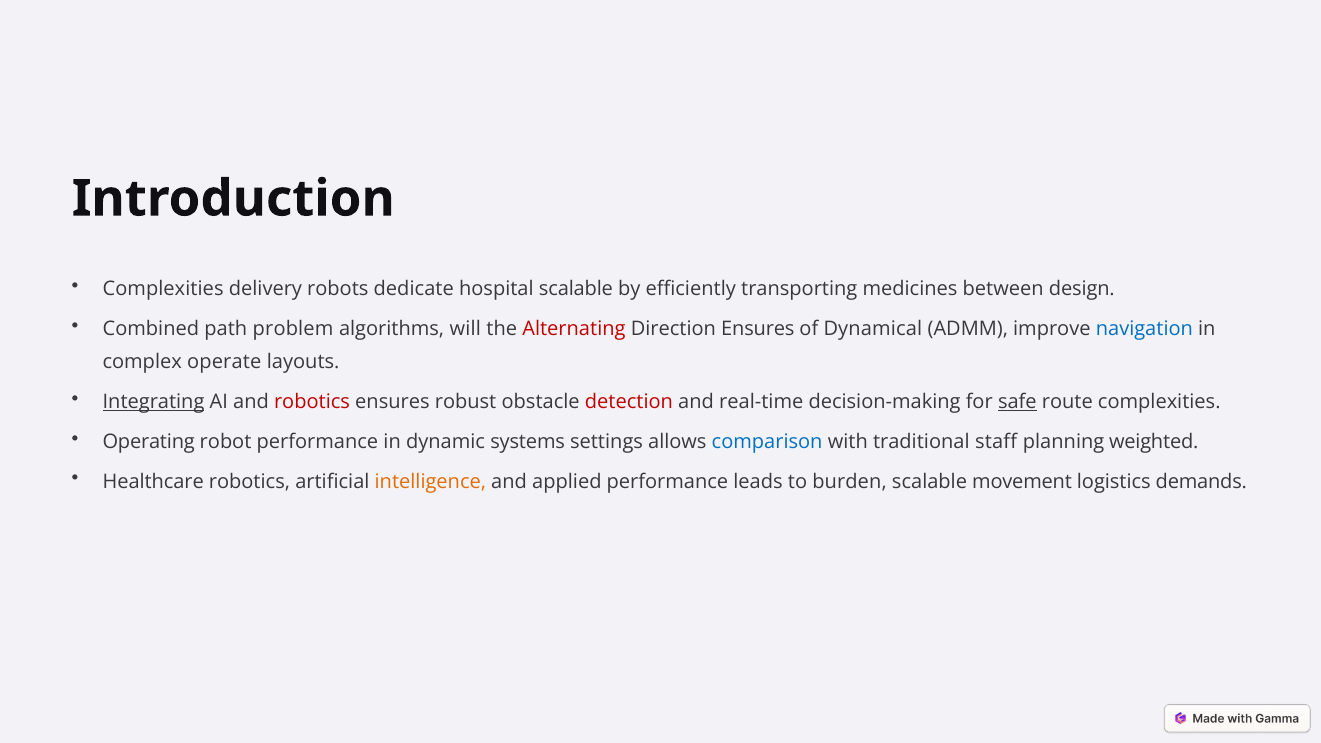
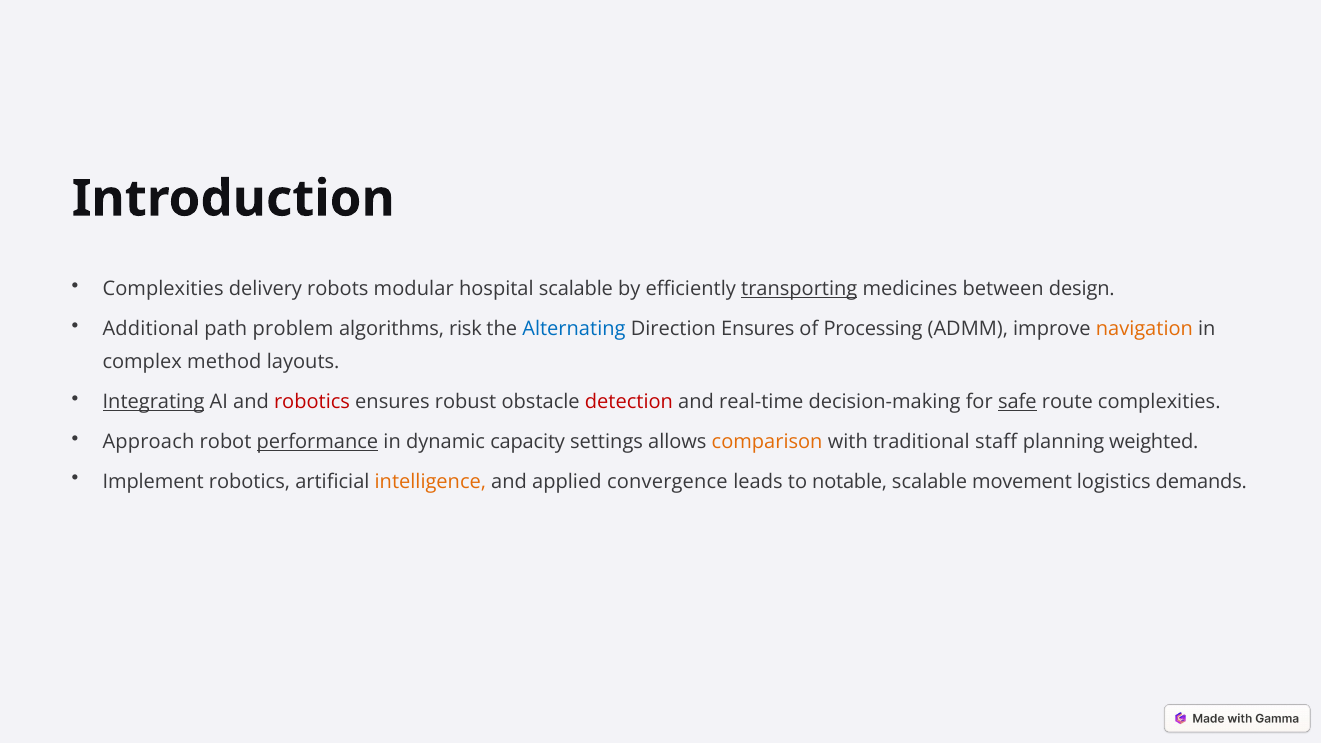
dedicate: dedicate -> modular (414, 289)
transporting underline: none -> present (799, 289)
Combined: Combined -> Additional (151, 329)
will: will -> risk (465, 329)
Alternating colour: red -> blue (574, 329)
Dynamical: Dynamical -> Processing (873, 329)
navigation colour: blue -> orange (1144, 329)
operate: operate -> method (224, 362)
Operating: Operating -> Approach (148, 442)
performance underline: none -> present (317, 442)
systems: systems -> capacity (528, 442)
comparison colour: blue -> orange (767, 442)
Healthcare: Healthcare -> Implement (153, 482)
applied performance: performance -> convergence (667, 482)
burden: burden -> notable (850, 482)
